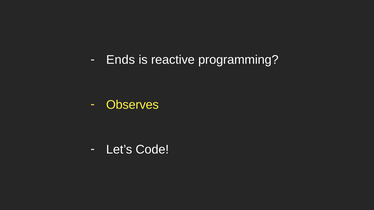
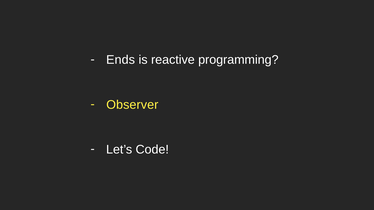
Observes: Observes -> Observer (132, 105)
